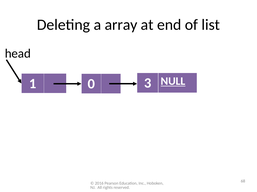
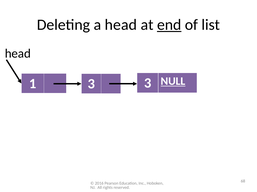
a array: array -> head (121, 25)
end underline: none -> present (169, 25)
1 0: 0 -> 3 (91, 84)
